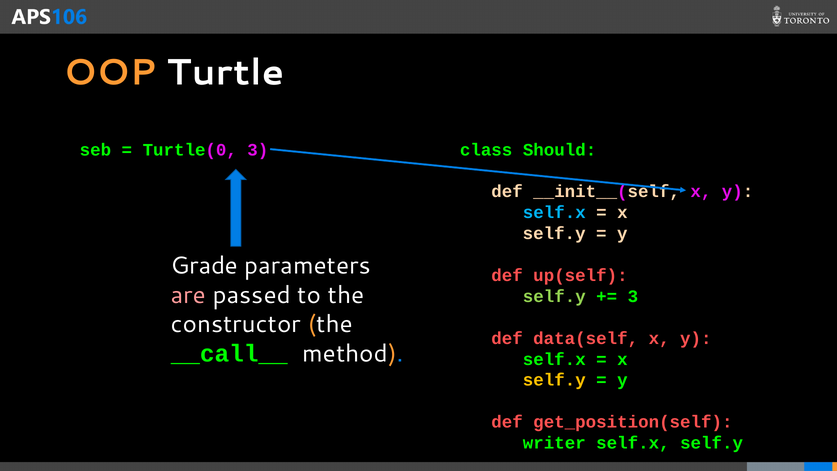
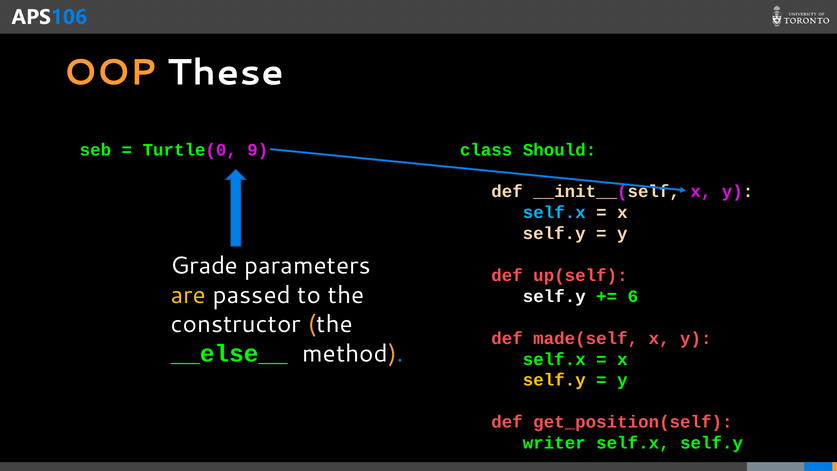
Turtle: Turtle -> These (226, 73)
Turtle(0 3: 3 -> 9 (258, 150)
are colour: pink -> yellow (188, 295)
self.y colour: light green -> white (554, 296)
3: 3 -> 6 (633, 296)
data(self: data(self -> made(self (586, 338)
__call__: __call__ -> __else__ (229, 354)
